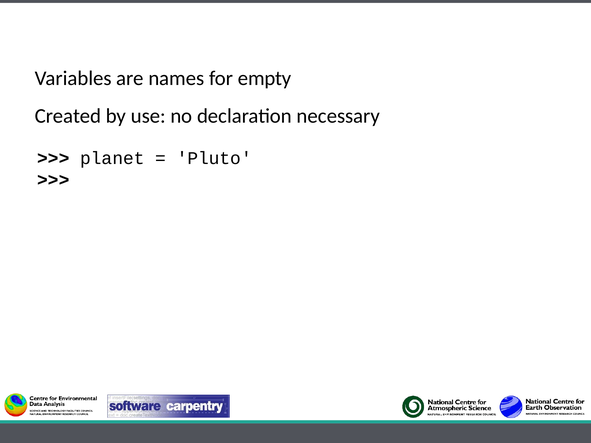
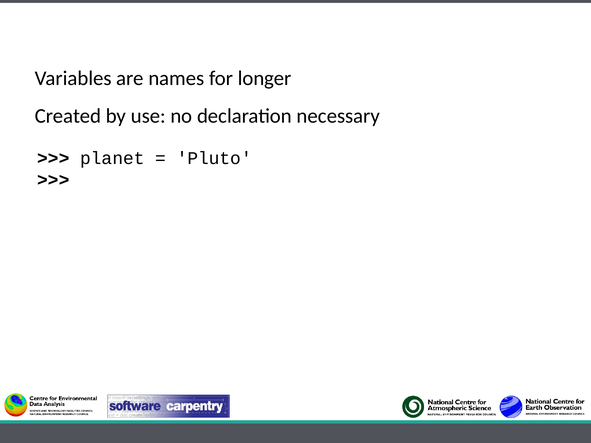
empty: empty -> longer (265, 78)
